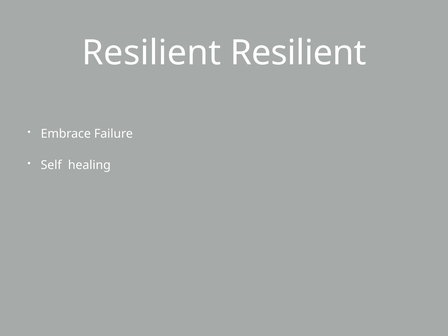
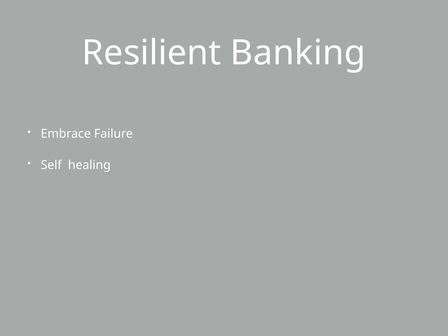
Resilient Resilient: Resilient -> Banking (298, 53)
